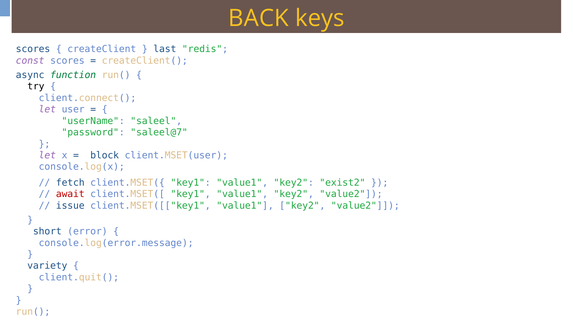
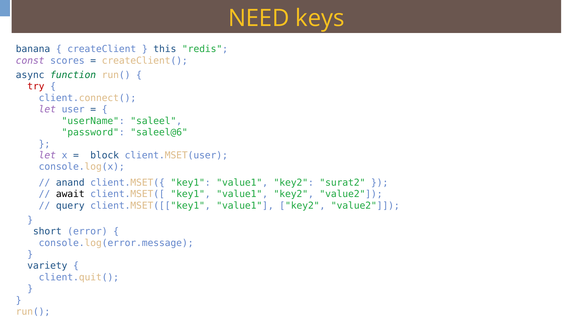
BACK: BACK -> NEED (259, 18)
scores: scores -> banana (33, 49)
last: last -> this (165, 49)
try colour: black -> red (36, 86)
saleel@7: saleel@7 -> saleel@6 (159, 132)
fetch: fetch -> anand (70, 182)
exist2: exist2 -> surat2 (342, 182)
await colour: red -> black (70, 194)
issue: issue -> query (70, 205)
